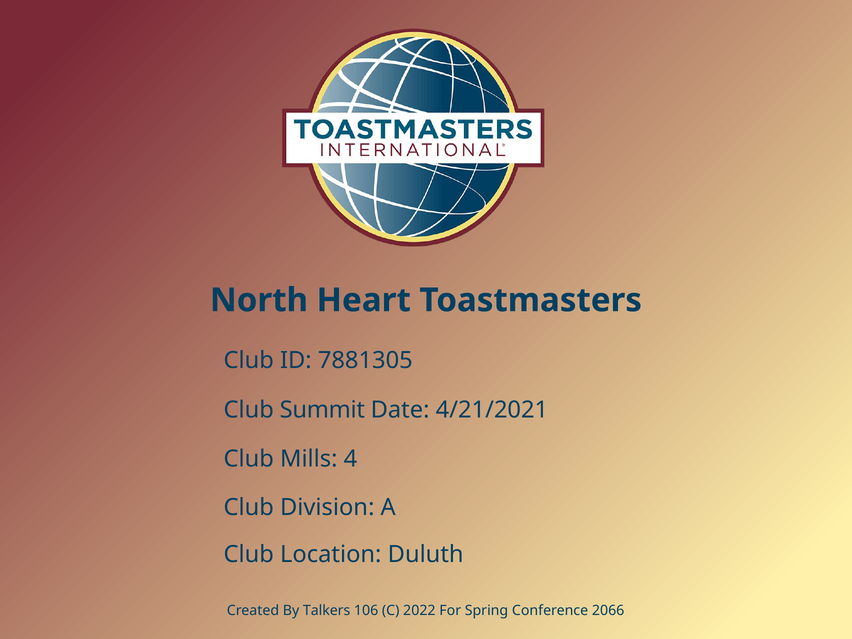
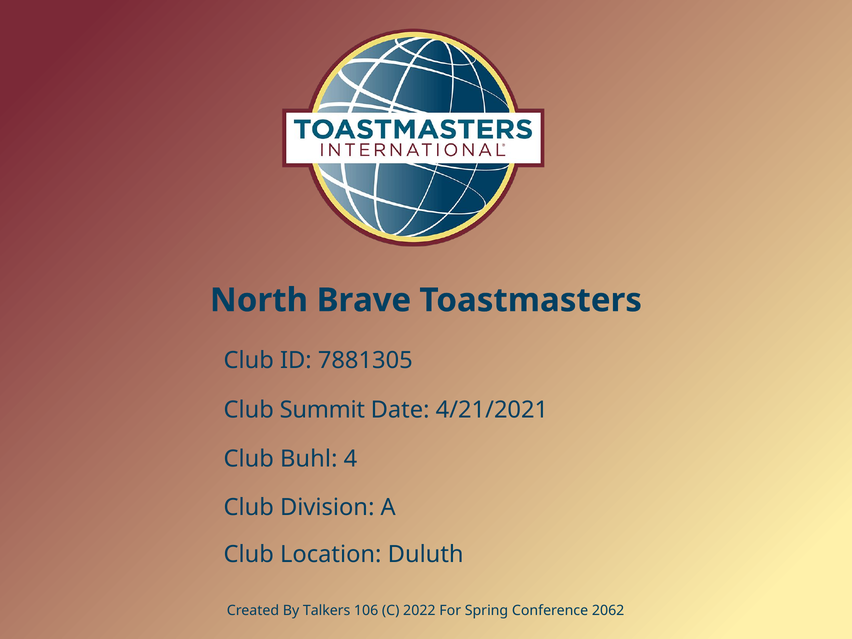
Heart: Heart -> Brave (364, 300)
Mills: Mills -> Buhl (309, 459)
2066: 2066 -> 2062 (608, 610)
